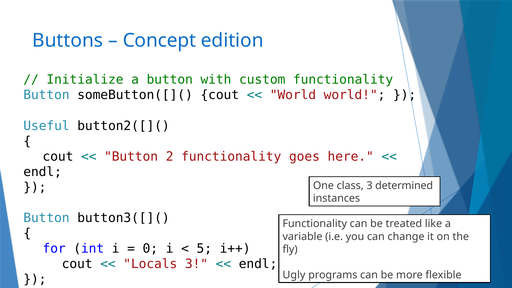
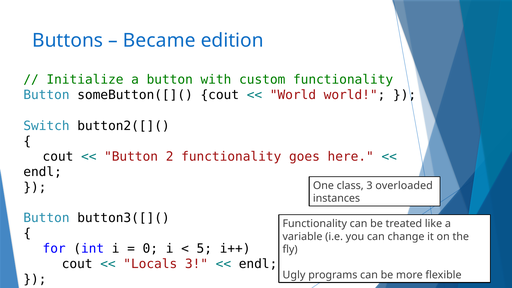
Concept: Concept -> Became (159, 40)
Useful: Useful -> Switch (46, 126)
determined: determined -> overloaded (404, 186)
